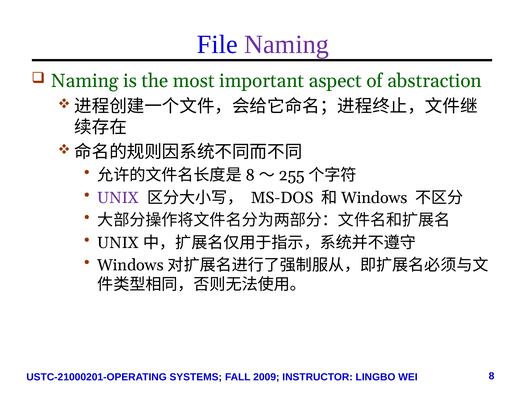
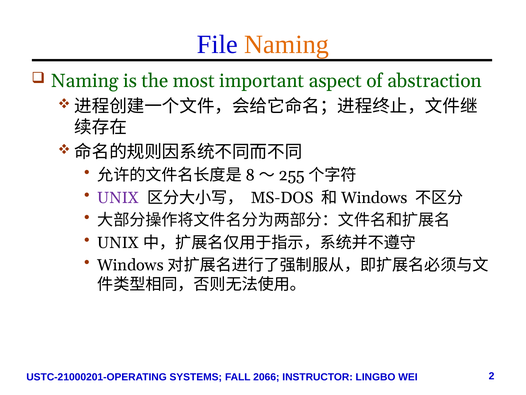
Naming colour: purple -> orange (287, 45)
2009: 2009 -> 2066 (266, 377)
WEI 8: 8 -> 2 (492, 376)
